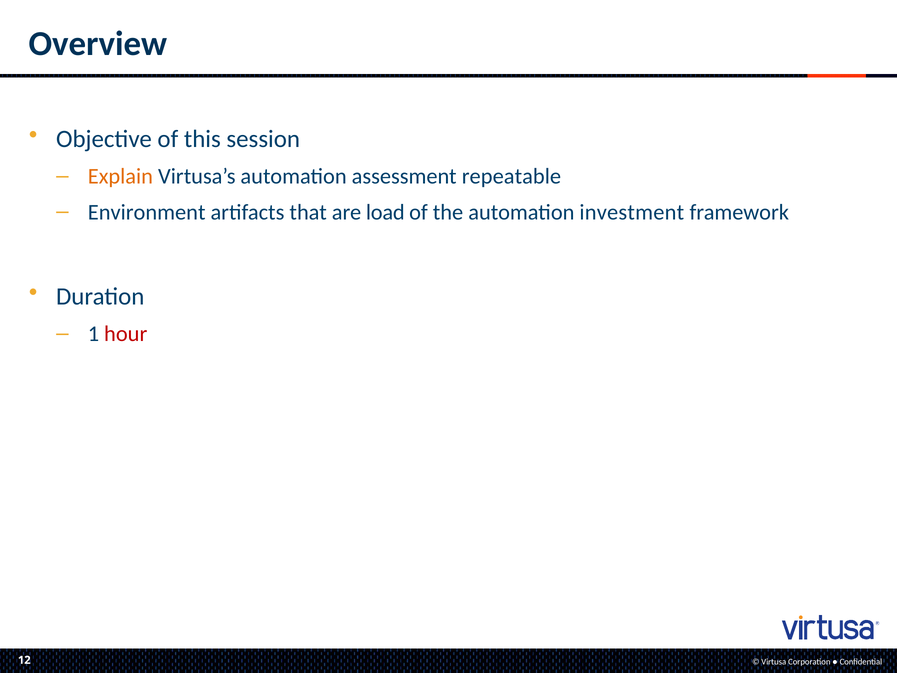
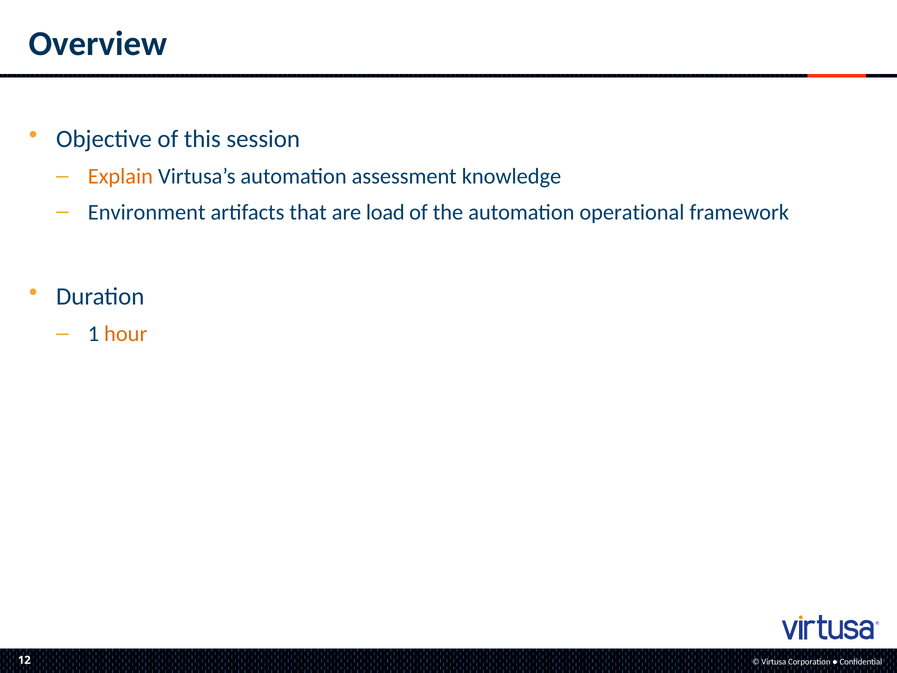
repeatable: repeatable -> knowledge (511, 176)
investment: investment -> operational (632, 212)
hour colour: red -> orange (126, 334)
